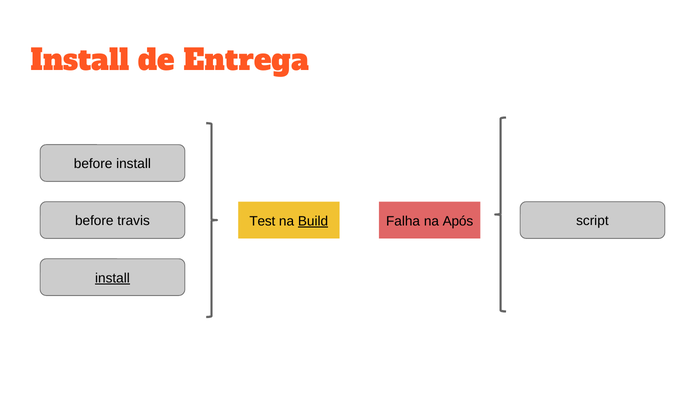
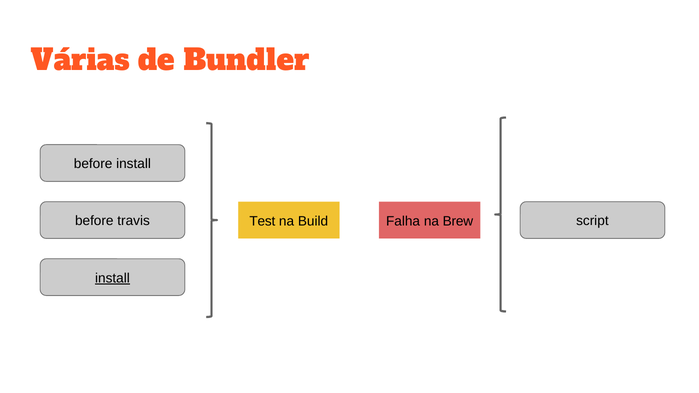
Install: Install -> Várias (80, 61)
Entrega: Entrega -> Bundler (246, 61)
Build underline: present -> none (313, 221)
Após: Após -> Brew (458, 221)
